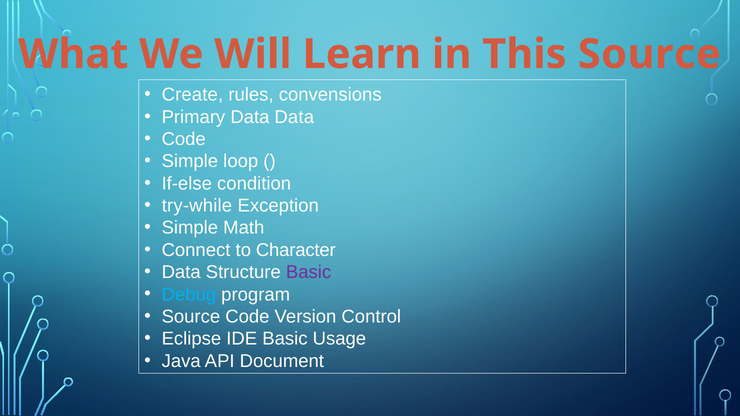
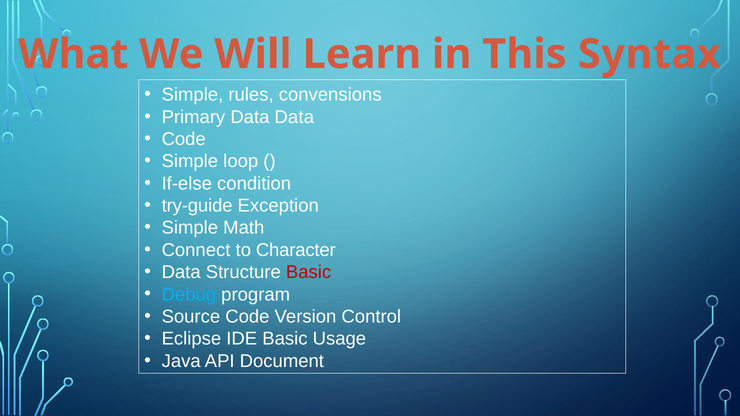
This Source: Source -> Syntax (649, 54)
Create: Create -> Simple (192, 95)
try-while: try-while -> try-guide (197, 206)
Basic colour: purple -> red (309, 272)
